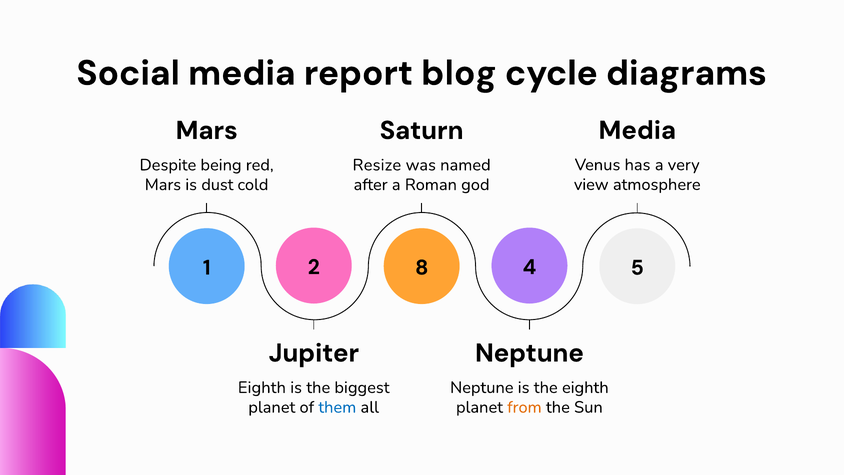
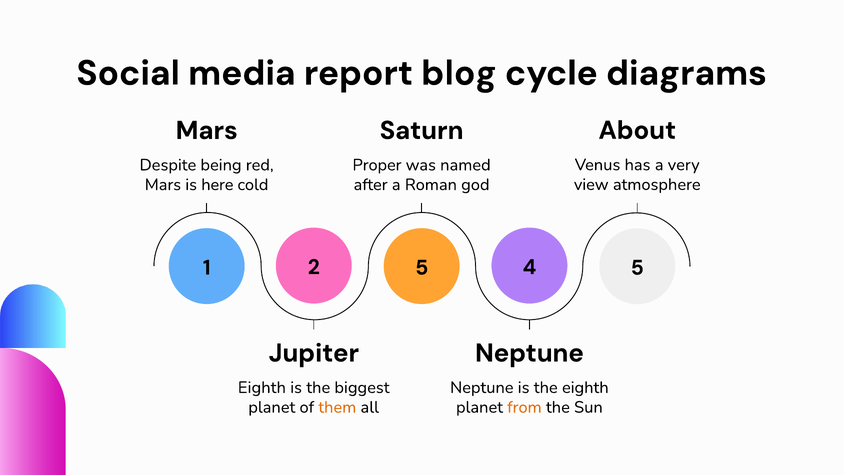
Media: Media -> About (637, 130)
Resize: Resize -> Proper (377, 165)
dust: dust -> here (217, 185)
2 8: 8 -> 5 (422, 267)
them colour: blue -> orange (337, 407)
